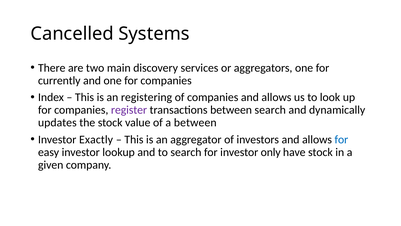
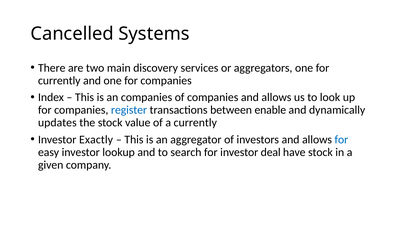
an registering: registering -> companies (147, 97)
register colour: purple -> blue (129, 110)
between search: search -> enable (270, 110)
a between: between -> currently (195, 122)
only: only -> deal (271, 152)
